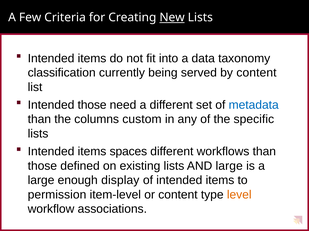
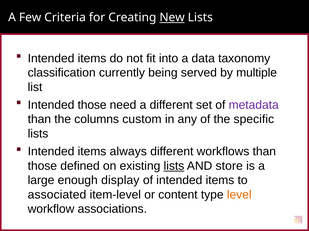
by content: content -> multiple (257, 73)
metadata colour: blue -> purple (254, 105)
spaces: spaces -> always (128, 152)
lists underline: none -> present (174, 166)
AND large: large -> store (229, 166)
permission: permission -> associated (57, 195)
